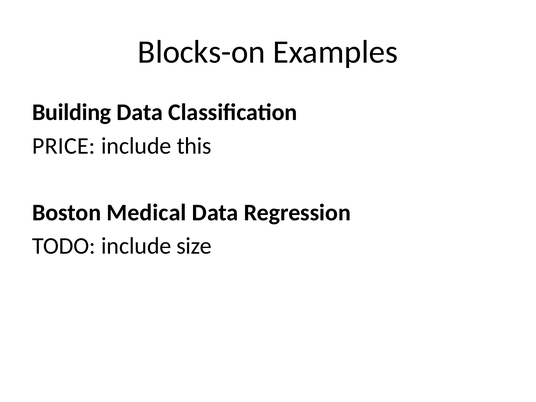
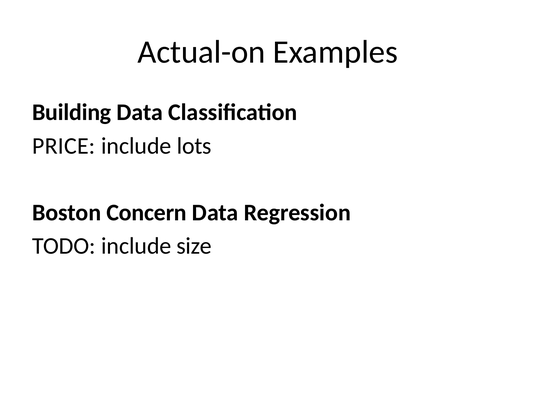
Blocks-on: Blocks-on -> Actual-on (202, 52)
this: this -> lots (194, 146)
Medical: Medical -> Concern (147, 213)
